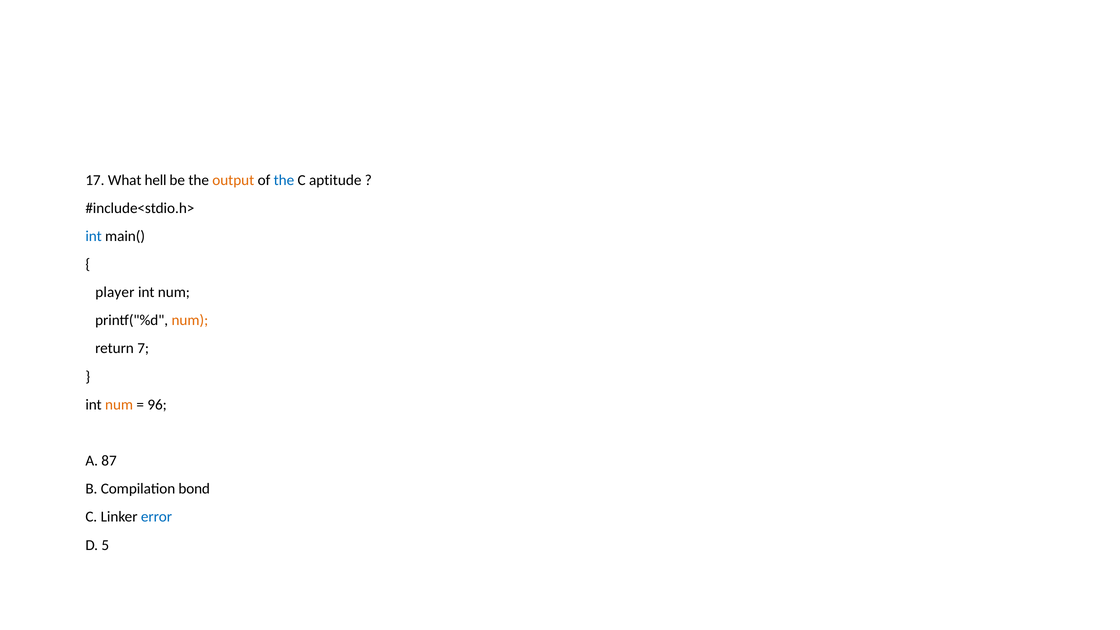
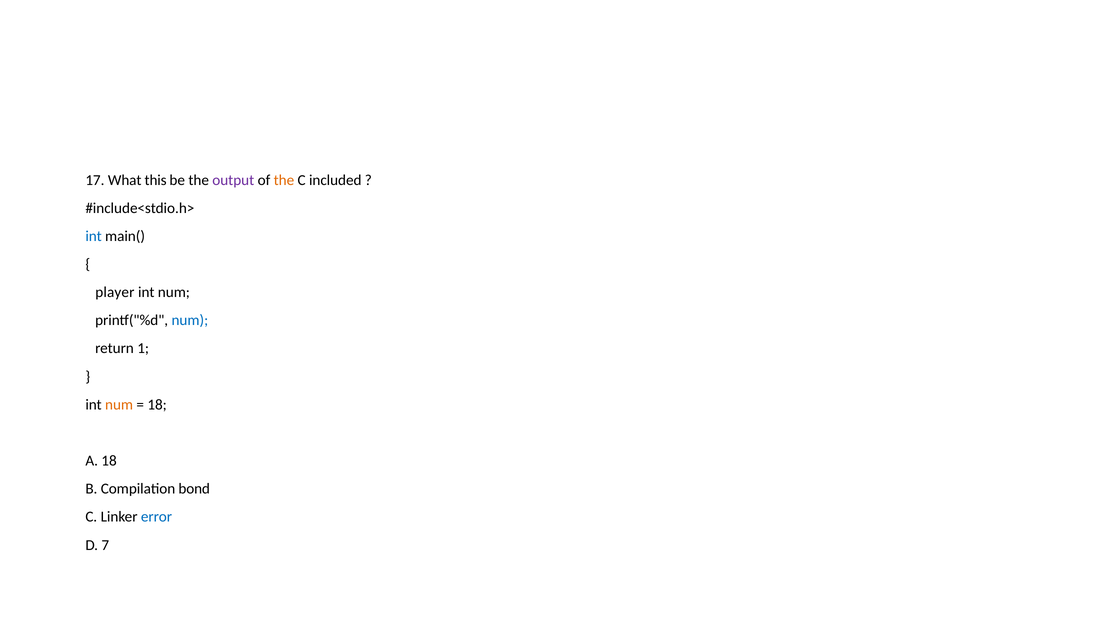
hell: hell -> this (156, 180)
output colour: orange -> purple (233, 180)
the colour: blue -> orange (284, 180)
aptitude: aptitude -> included (335, 180)
num colour: orange -> blue (190, 320)
7: 7 -> 1 (143, 348)
96: 96 -> 18 (157, 405)
A 87: 87 -> 18 (109, 461)
5: 5 -> 7 (105, 545)
